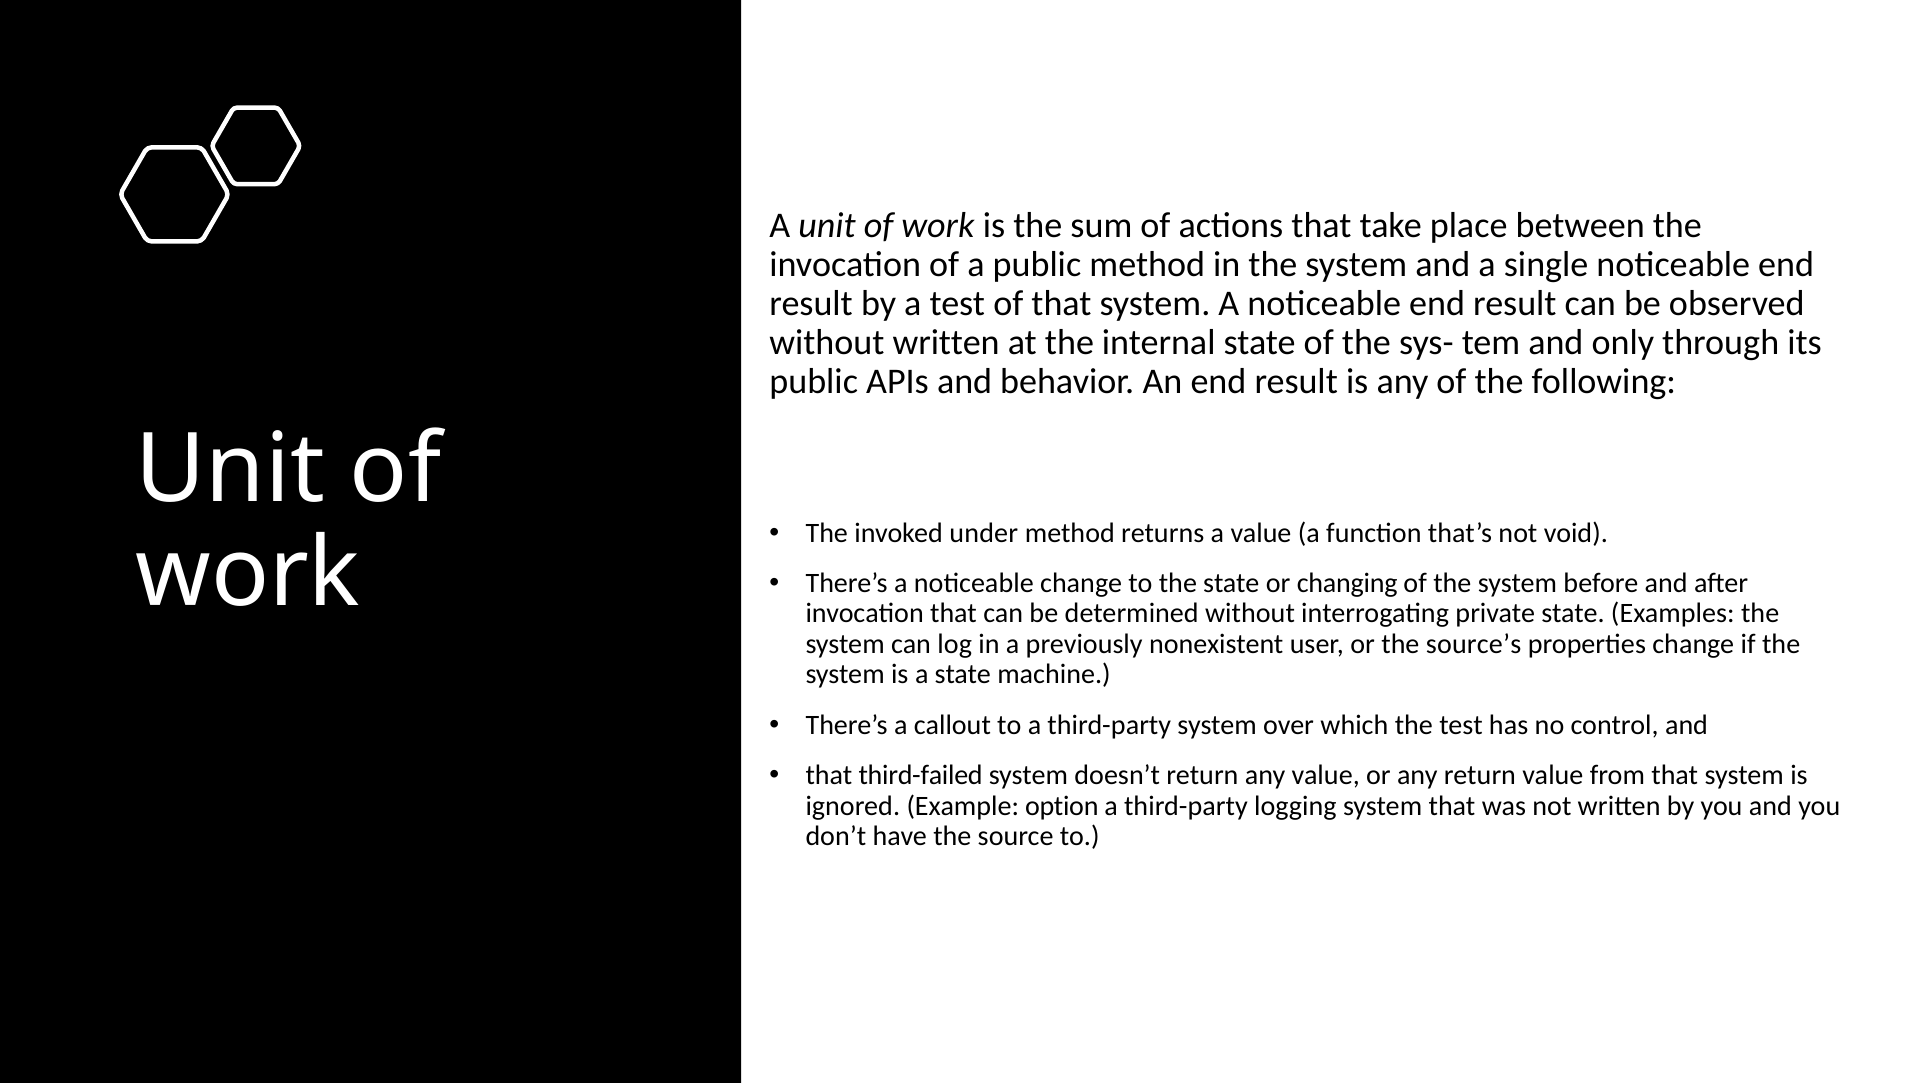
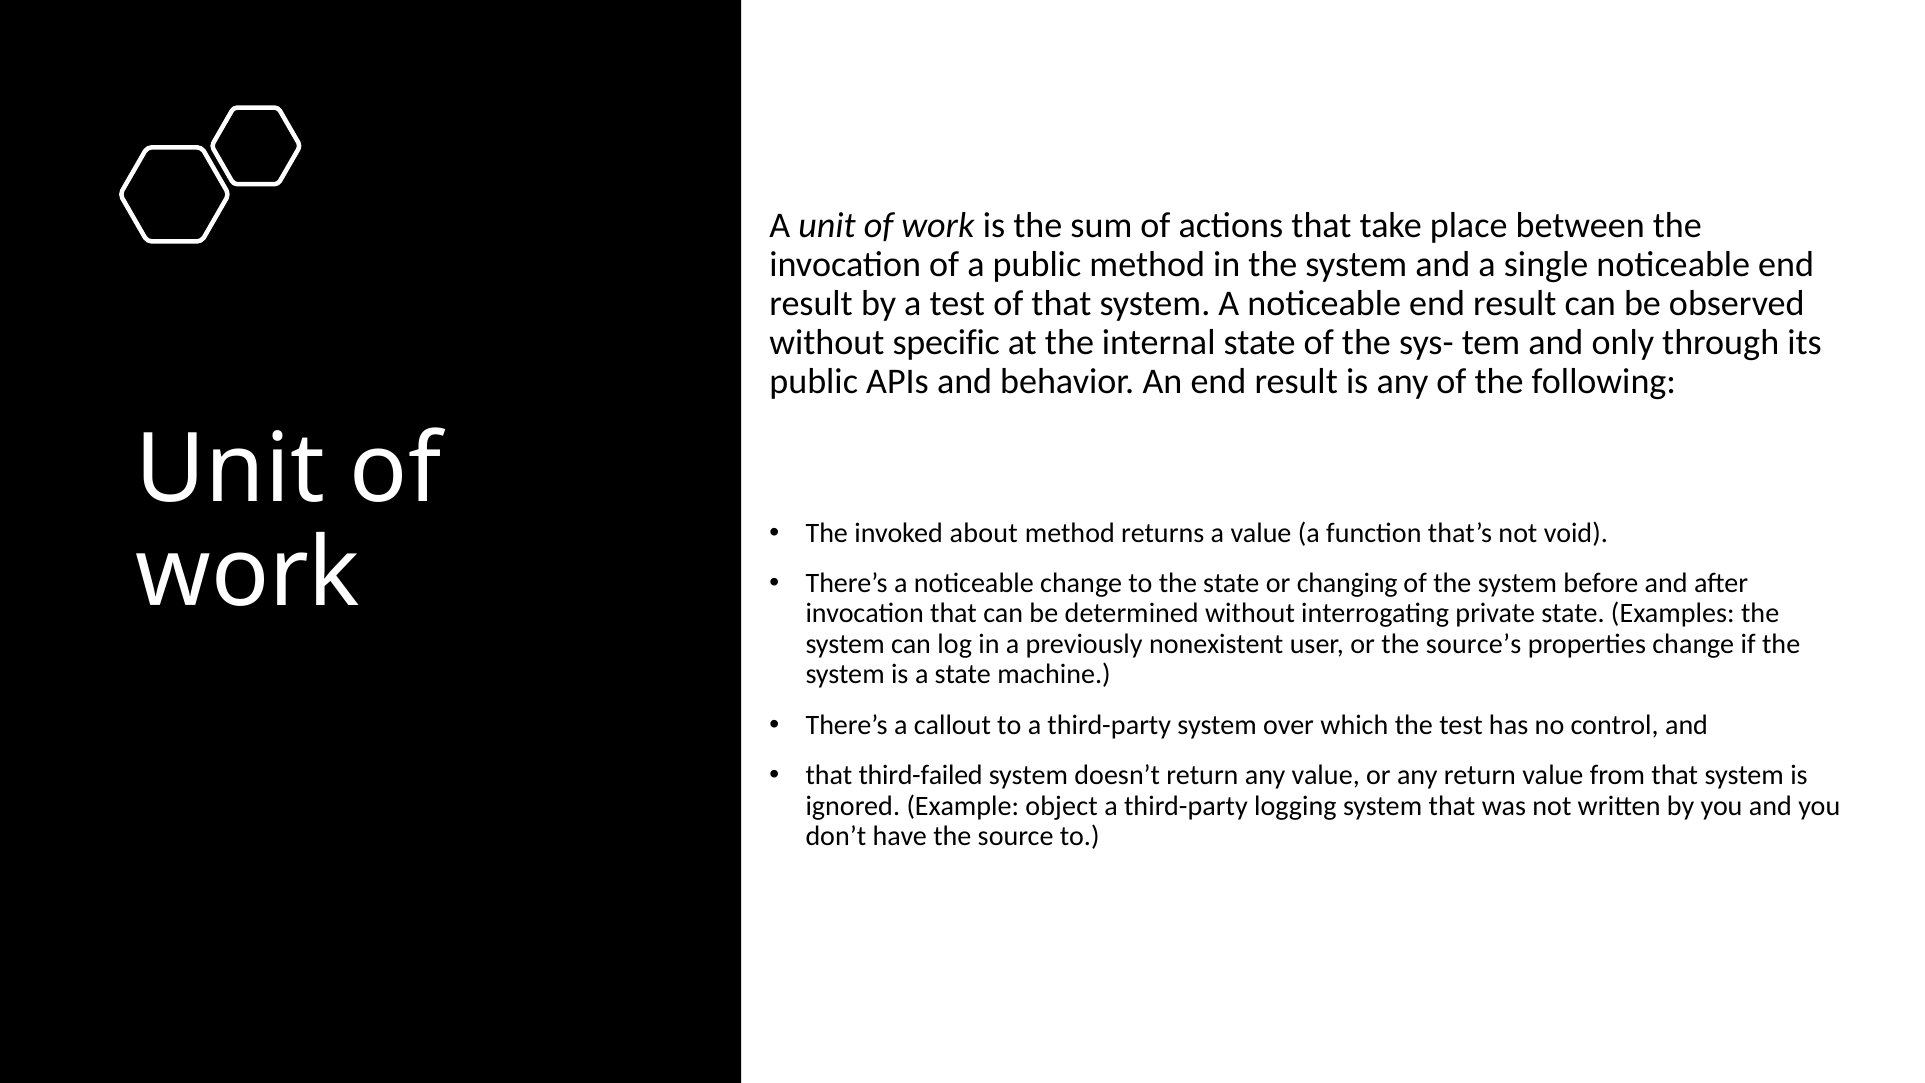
without written: written -> specific (946, 343)
under: under -> about (984, 533)
option: option -> object (1062, 806)
